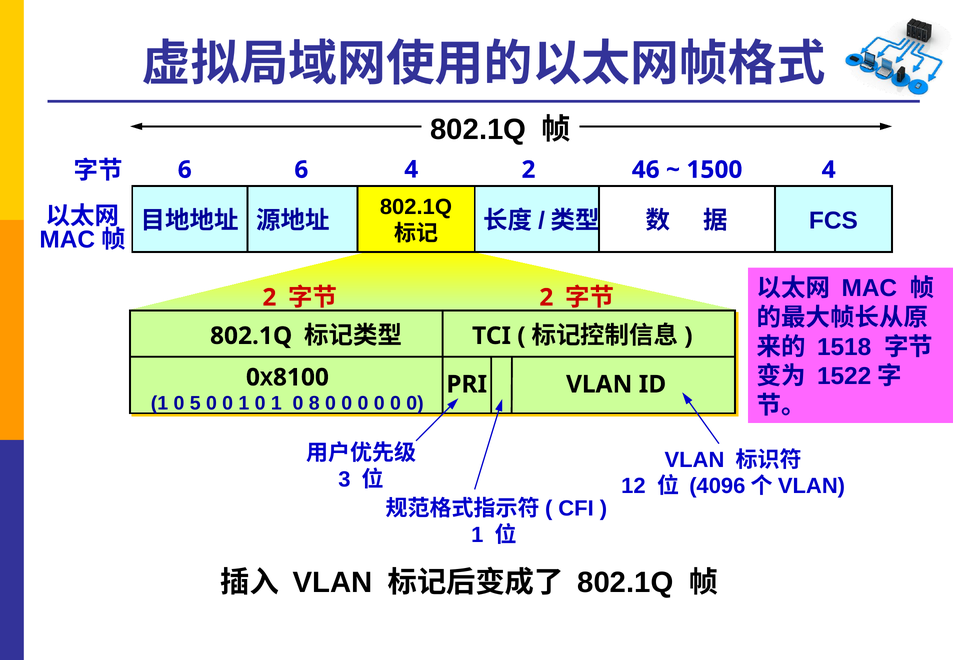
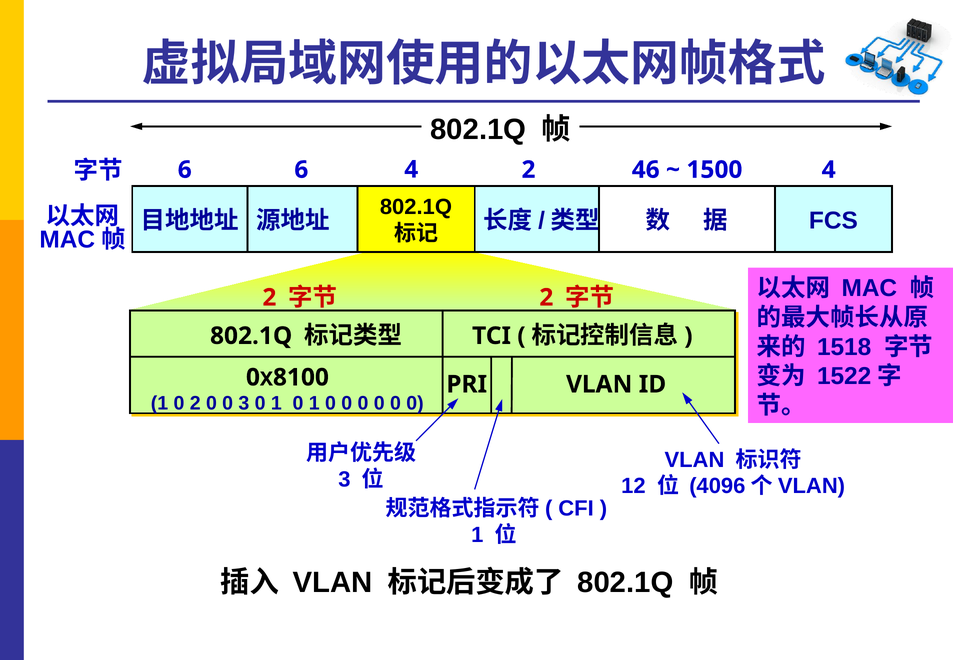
0 5: 5 -> 2 (195, 403)
0 0 1: 1 -> 3 (244, 403)
1 0 8: 8 -> 1 (314, 403)
